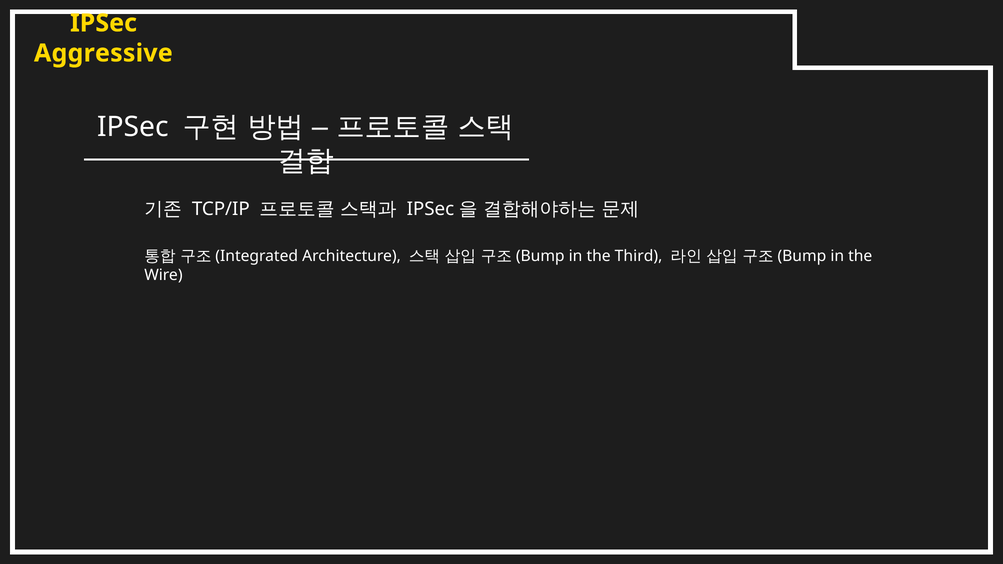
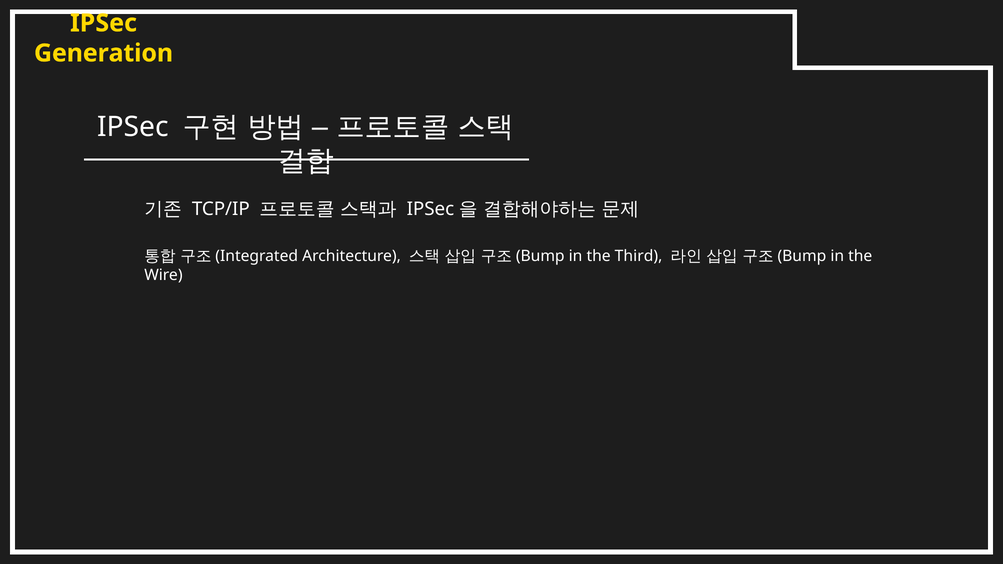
Aggressive: Aggressive -> Generation (104, 53)
